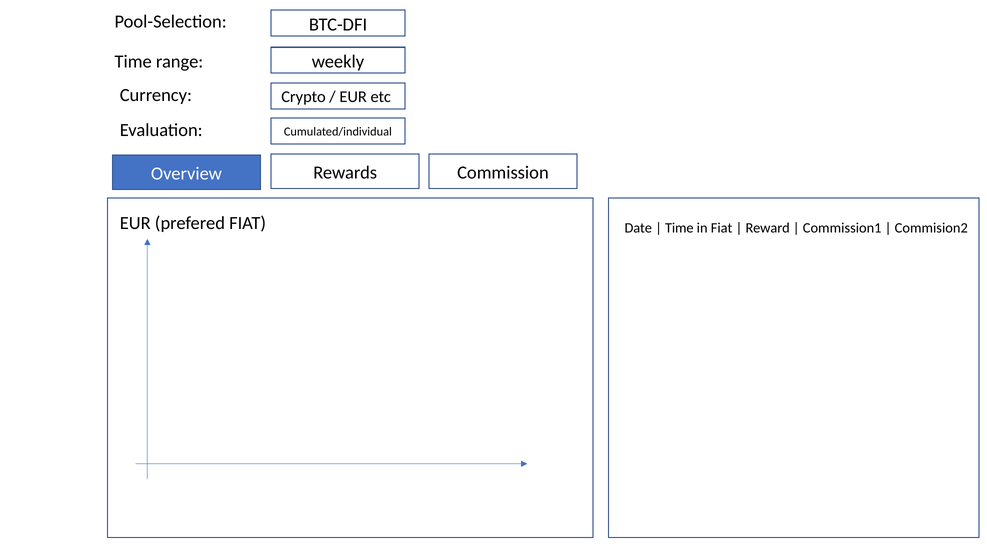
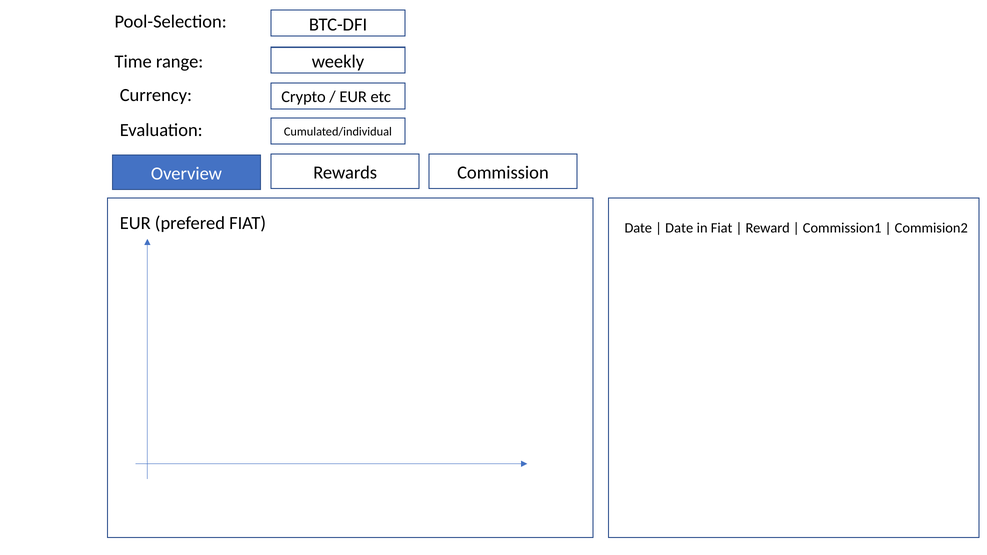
Time: Time -> Date (679, 228)
